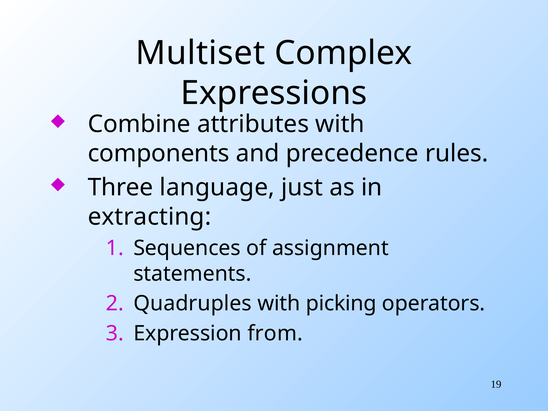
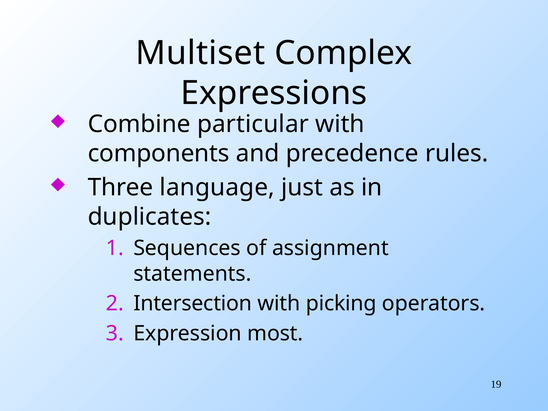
attributes: attributes -> particular (253, 124)
extracting: extracting -> duplicates (150, 217)
Quadruples: Quadruples -> Intersection (193, 304)
from: from -> most (275, 333)
